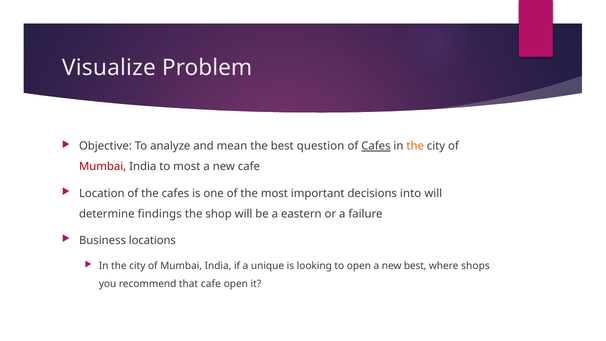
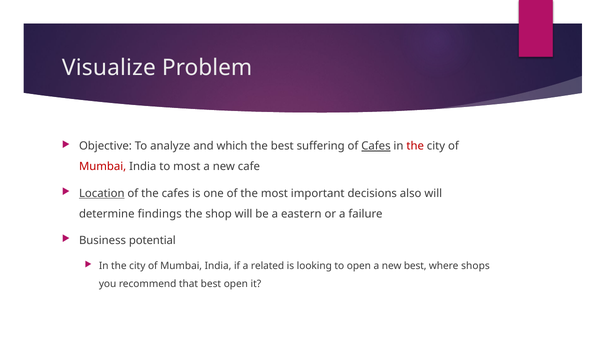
mean: mean -> which (232, 146)
question: question -> suffering (321, 146)
the colour: orange -> red (415, 146)
Location underline: none -> present (102, 193)
into: into -> also (411, 193)
locations: locations -> potential (152, 241)
unique: unique -> related (268, 266)
that cafe: cafe -> best (211, 284)
